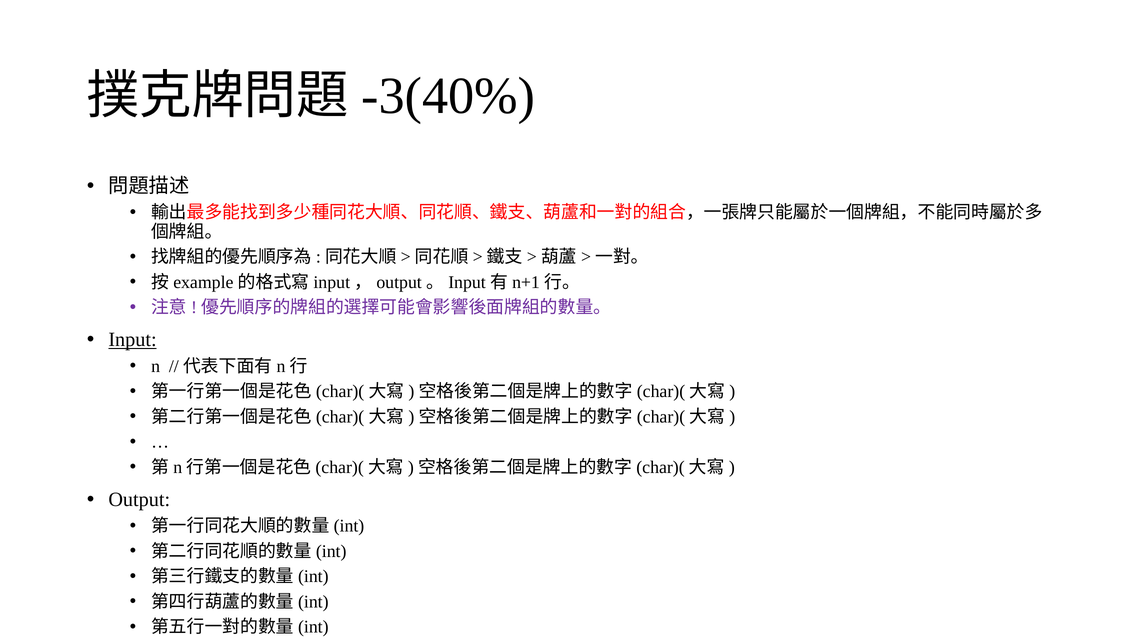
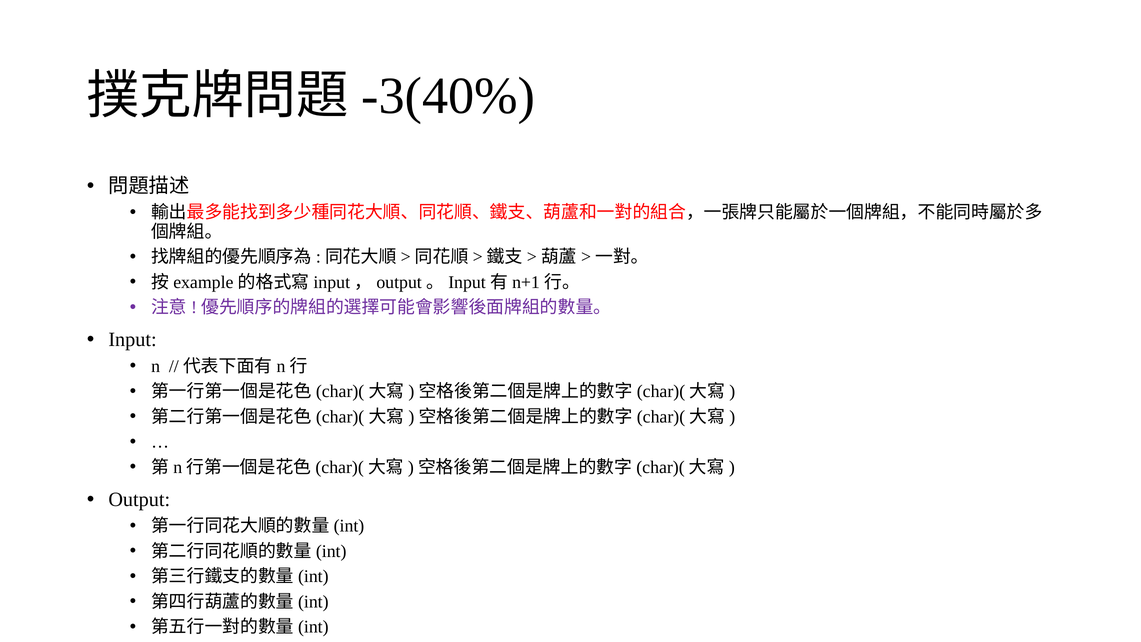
Input underline: present -> none (133, 340)
